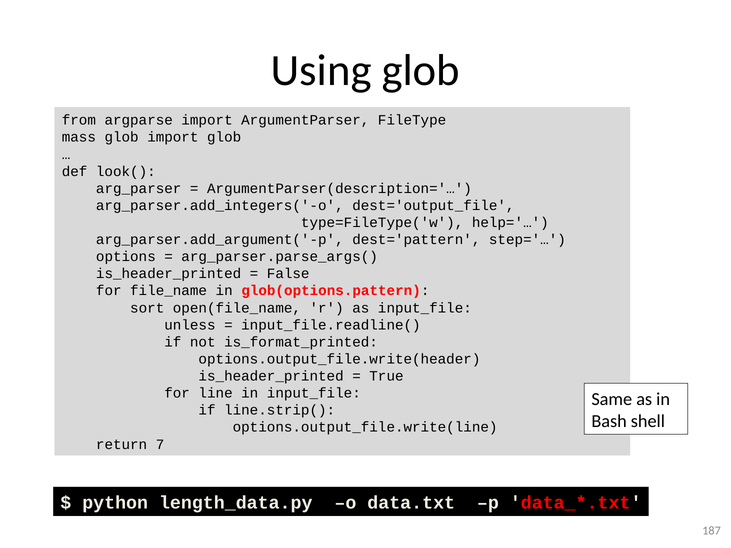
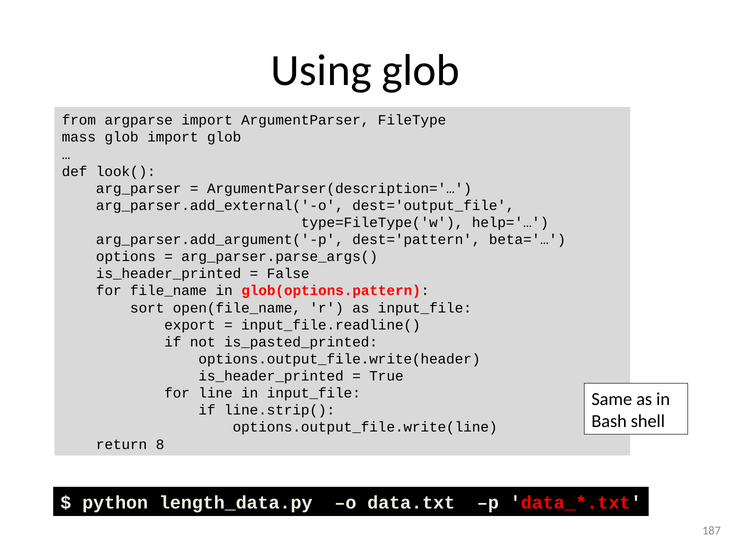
arg_parser.add_integers('-o: arg_parser.add_integers('-o -> arg_parser.add_external('-o (220, 206)
step='…: step='… -> beta='… (527, 240)
unless: unless -> export (190, 325)
is_format_printed: is_format_printed -> is_pasted_printed (301, 342)
7: 7 -> 8 (160, 445)
